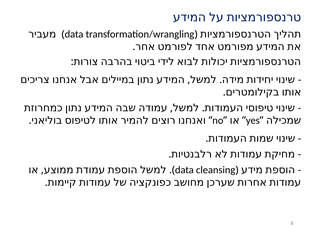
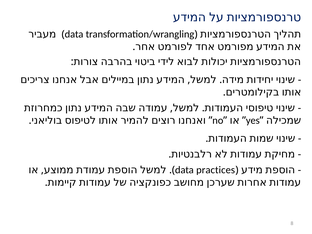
cleansing: cleansing -> practices (216, 170)
